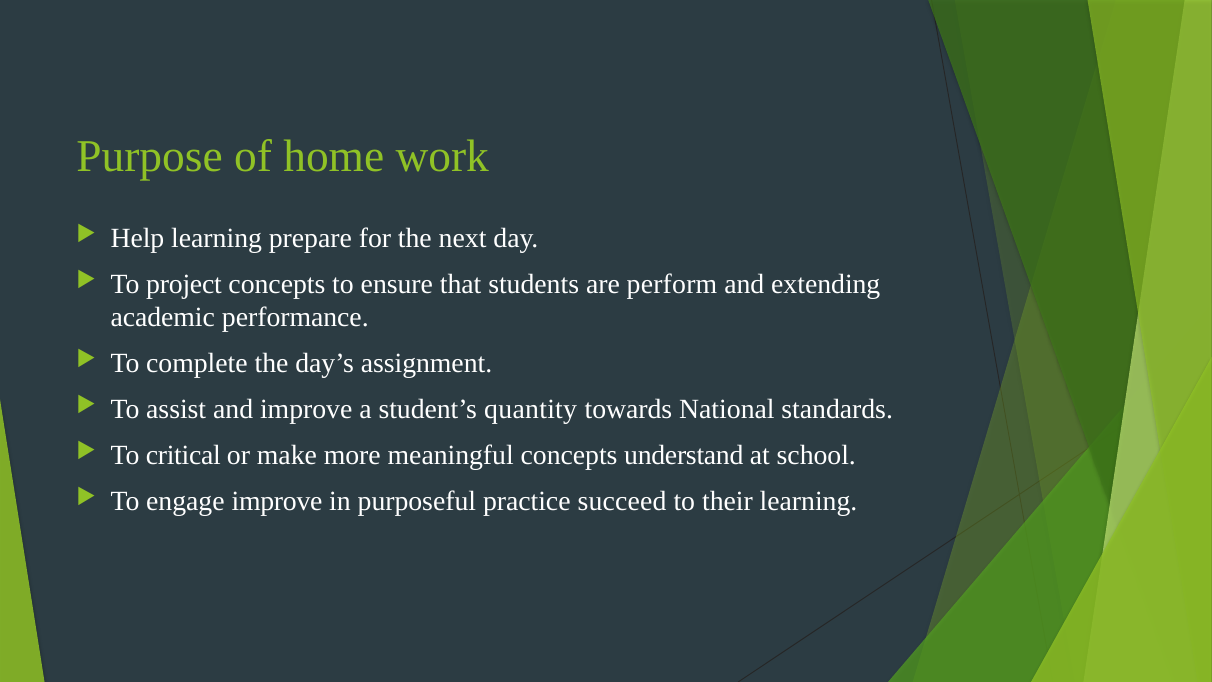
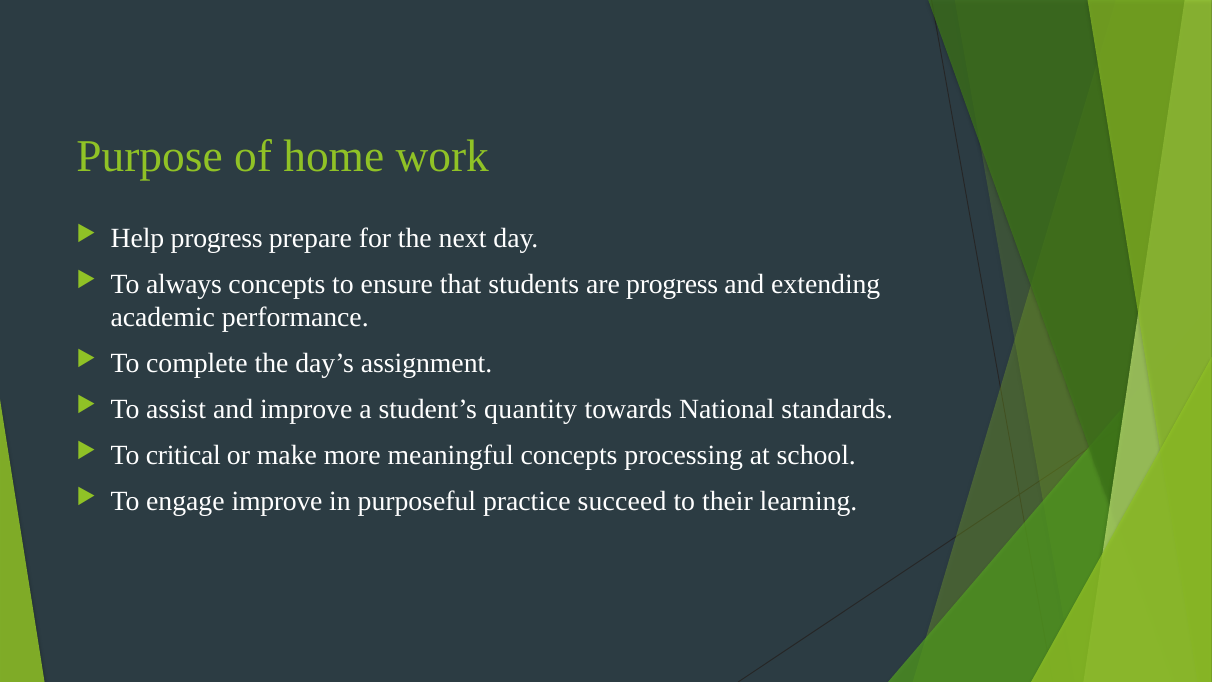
Help learning: learning -> progress (217, 238)
project: project -> always (184, 284)
are perform: perform -> progress (672, 284)
understand: understand -> processing (684, 455)
